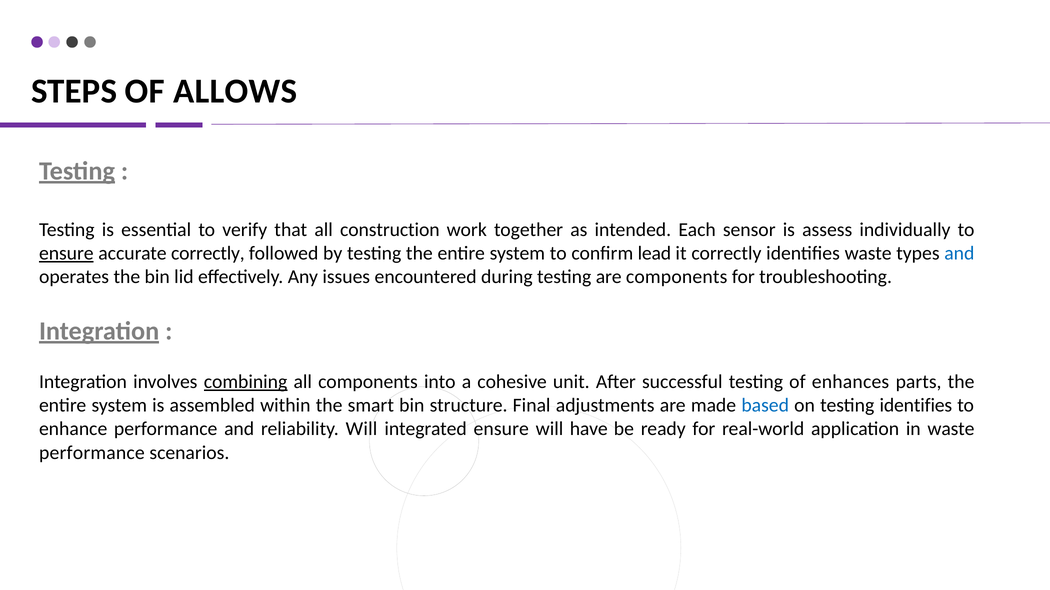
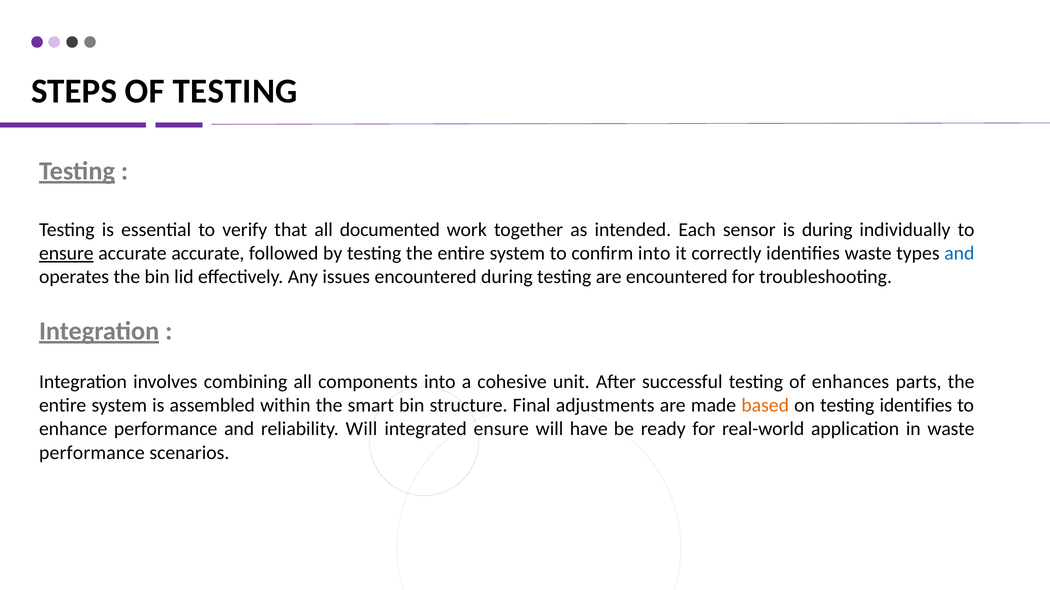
OF ALLOWS: ALLOWS -> TESTING (235, 91)
construction: construction -> documented (390, 230)
is assess: assess -> during (827, 230)
accurate correctly: correctly -> accurate (208, 254)
confirm lead: lead -> into (654, 254)
are components: components -> encountered (677, 277)
combining underline: present -> none (246, 382)
based colour: blue -> orange (765, 406)
